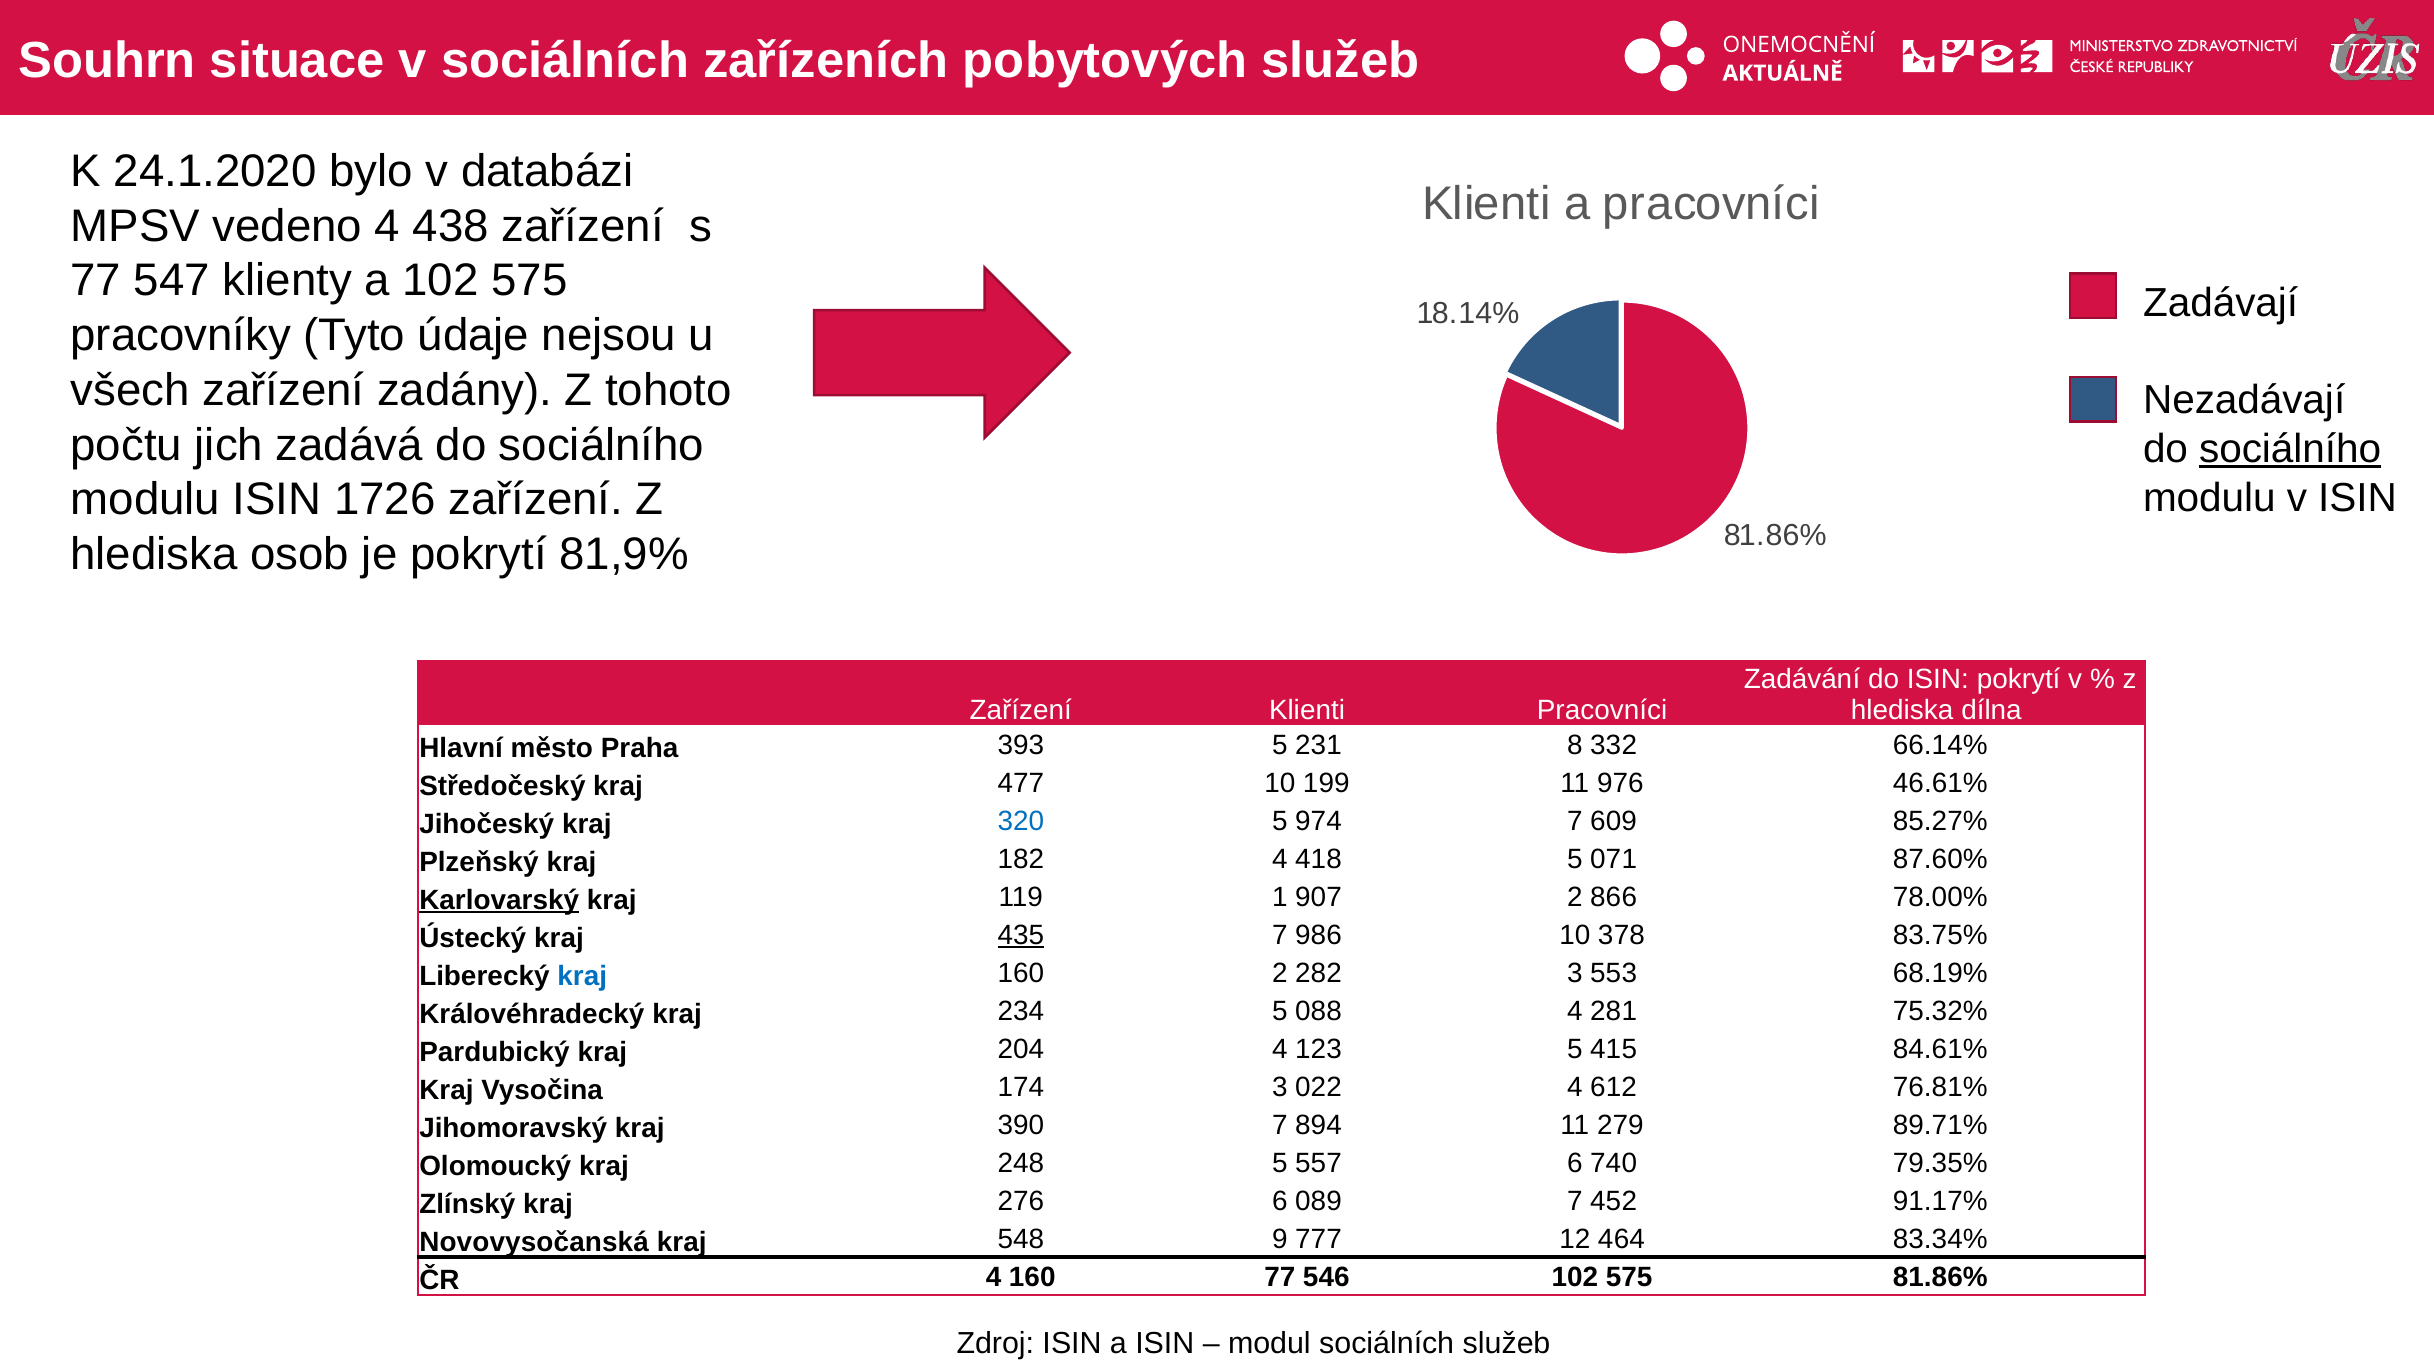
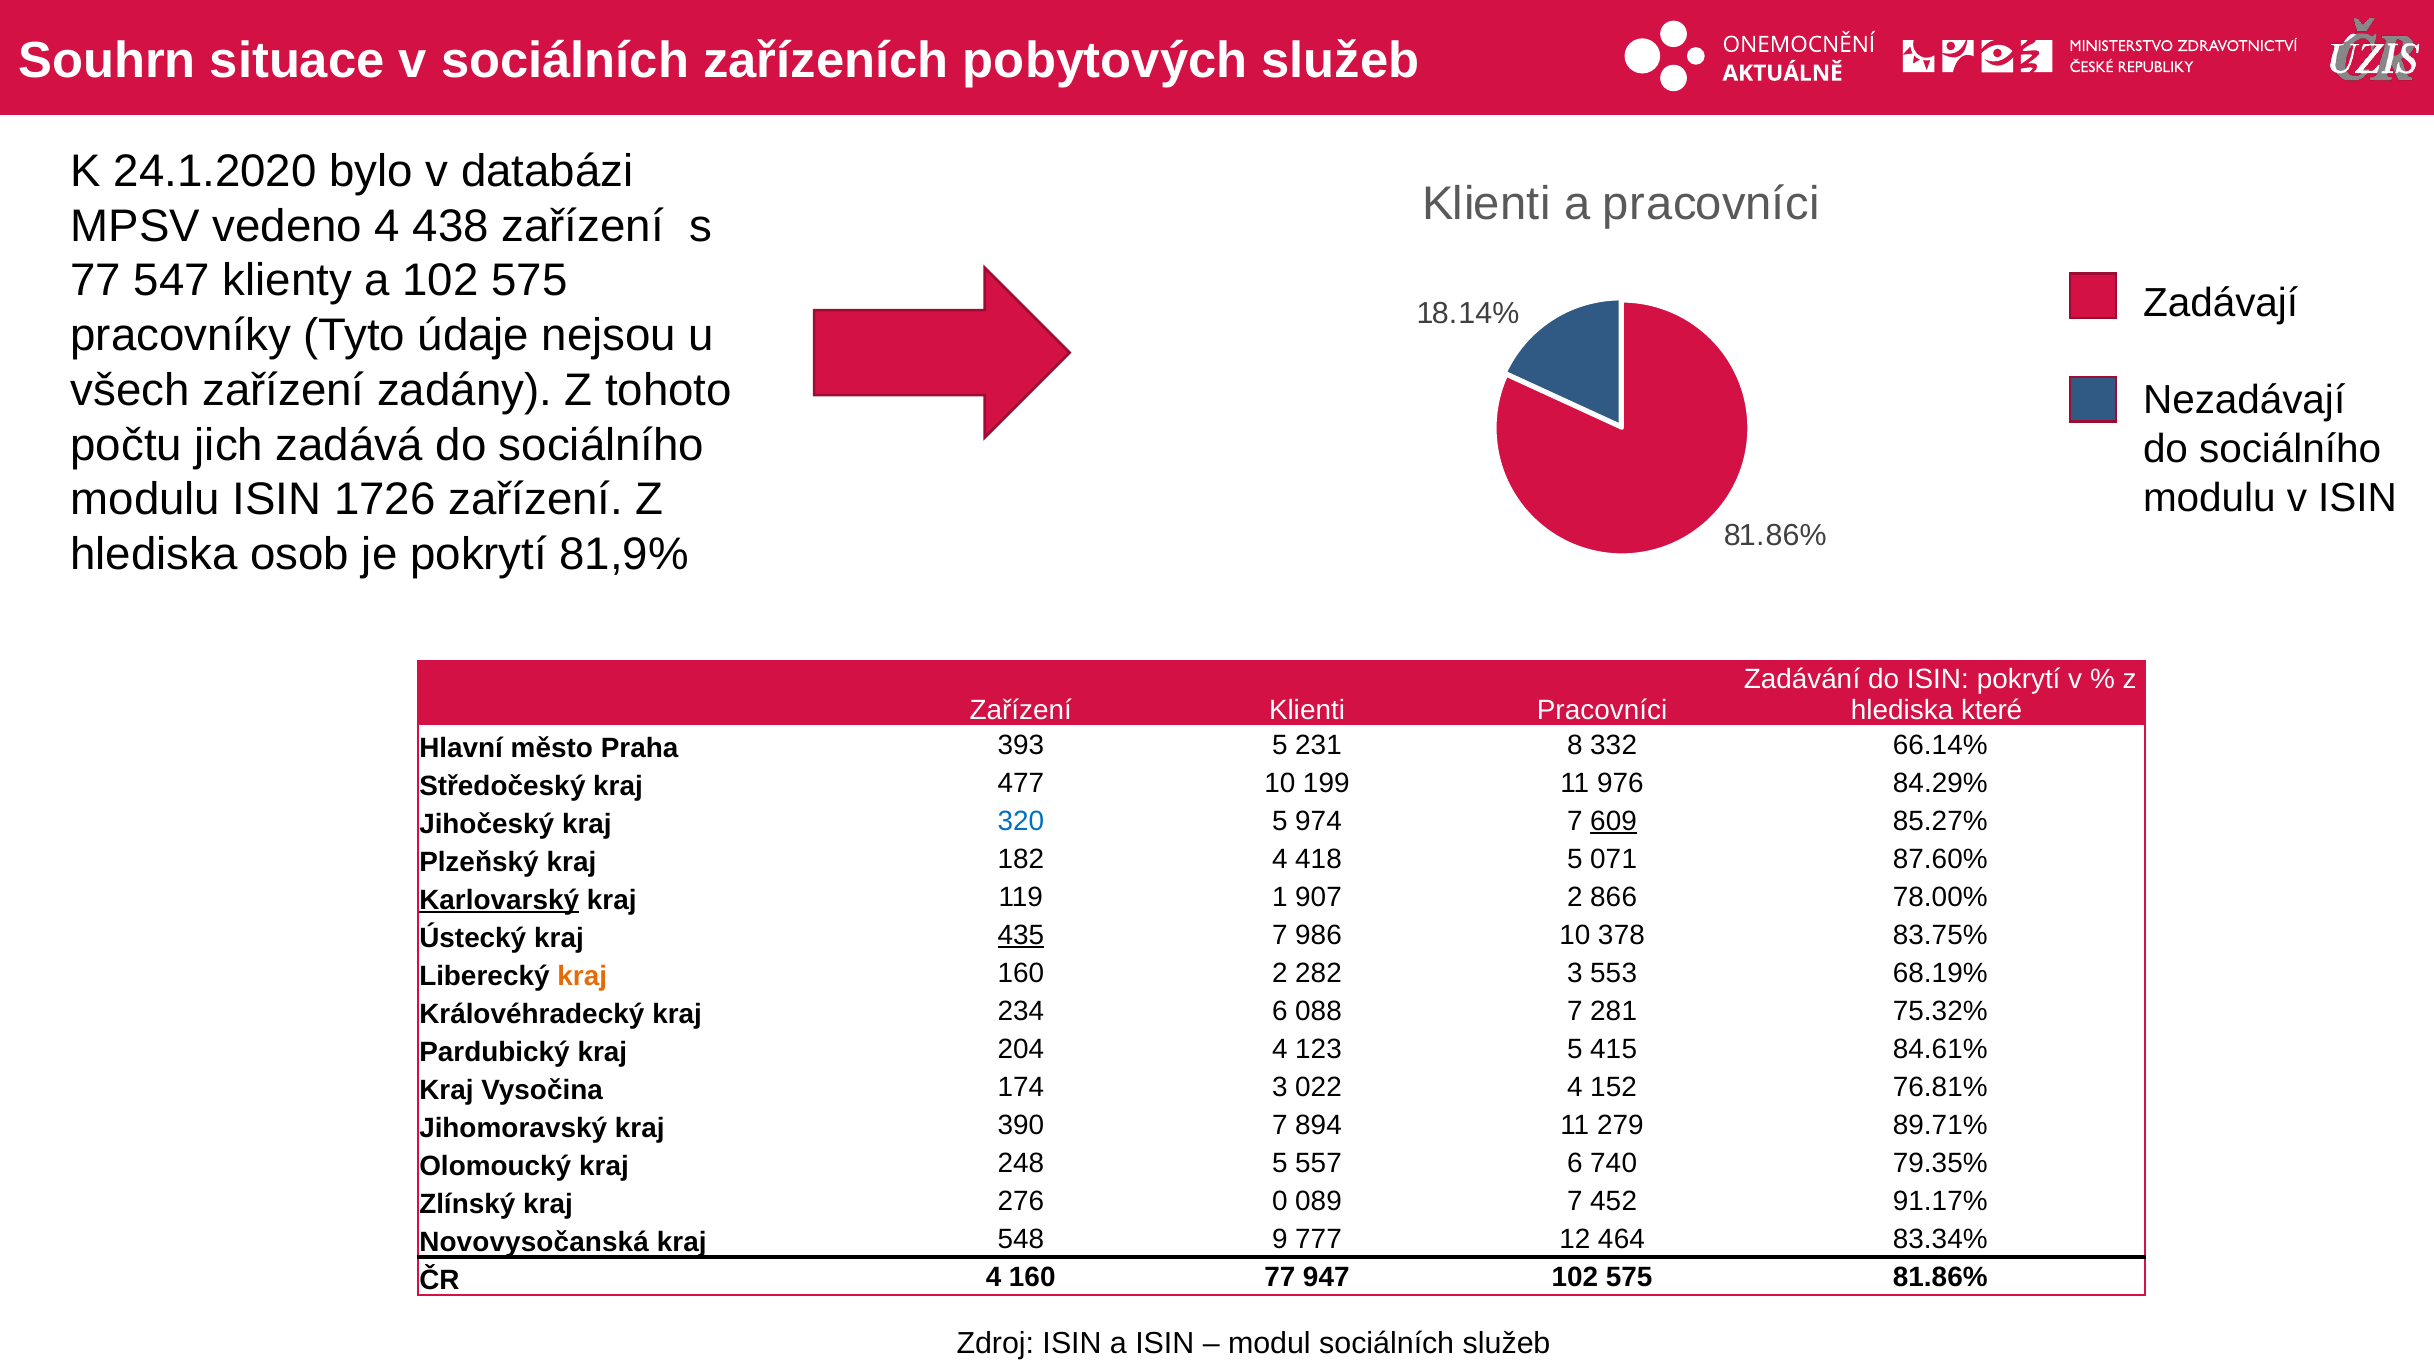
sociálního underline: present -> none (2290, 449)
dílna: dílna -> které (1992, 710)
46.61%: 46.61% -> 84.29% (1940, 783)
609 underline: none -> present (1614, 821)
kraj colour: blue -> orange (582, 976)
234 5: 5 -> 6 (1280, 1011)
088 4: 4 -> 7 (1575, 1011)
612: 612 -> 152 (1614, 1087)
276 6: 6 -> 0 (1280, 1201)
546: 546 -> 947 (1326, 1277)
